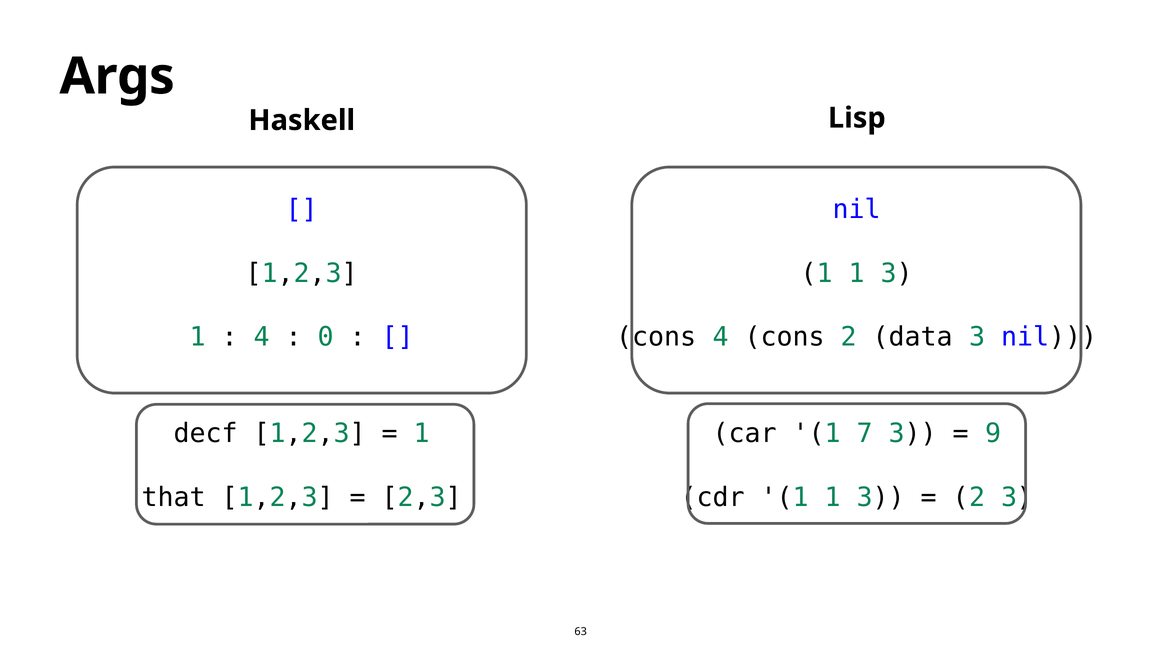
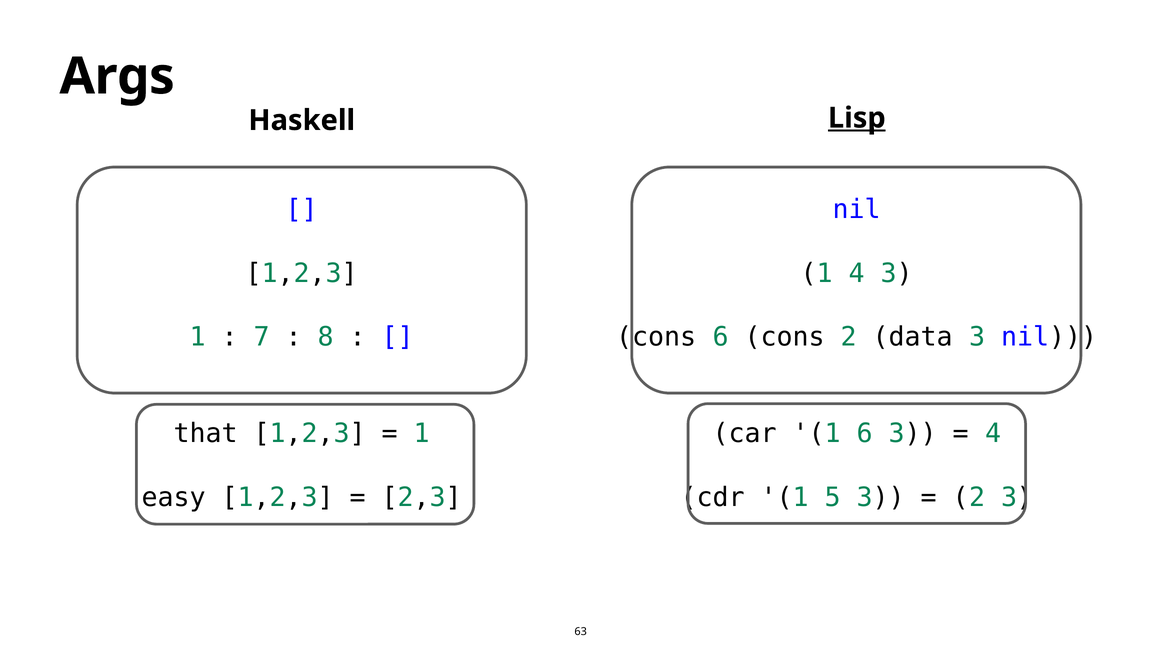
Lisp underline: none -> present (857, 118)
1: 1 -> 4 (857, 273)
4: 4 -> 7 (262, 337)
0: 0 -> 8 (326, 337)
cons 4: 4 -> 6 (721, 337)
decf: decf -> that (206, 433)
1 7: 7 -> 6 (865, 433)
9: 9 -> 4 (993, 433)
that: that -> easy (174, 497)
cdr 1 1: 1 -> 5 (833, 497)
